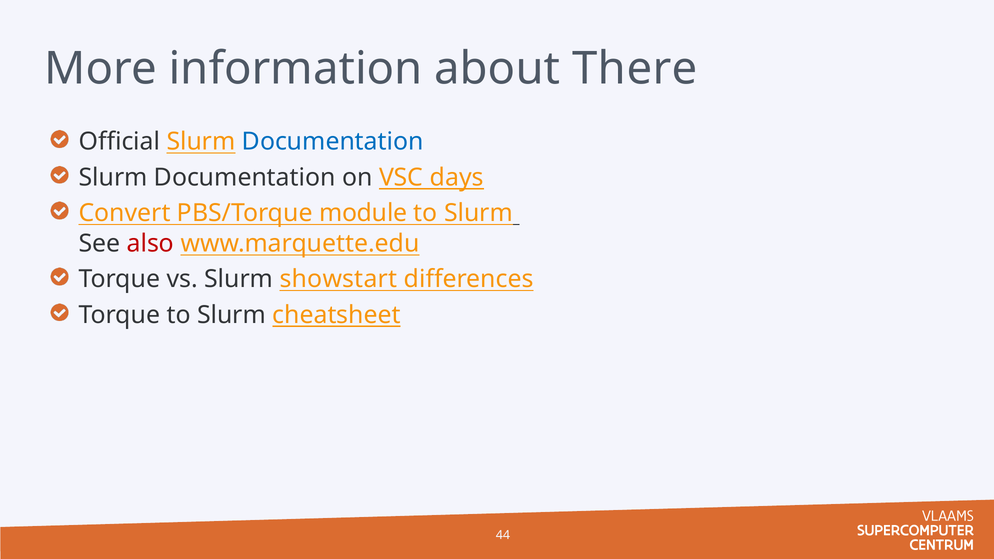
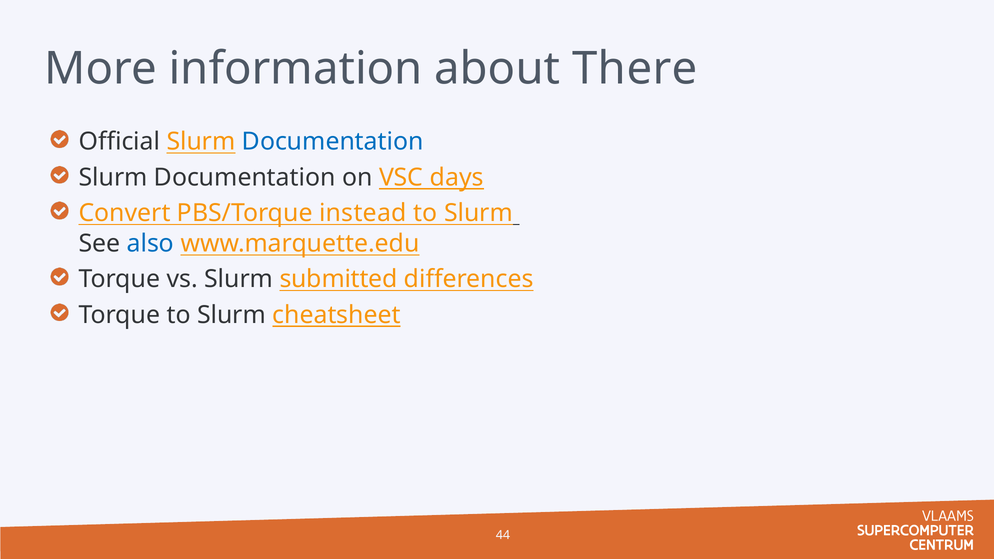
module: module -> instead (363, 213)
also colour: red -> blue (150, 244)
showstart: showstart -> submitted (339, 279)
